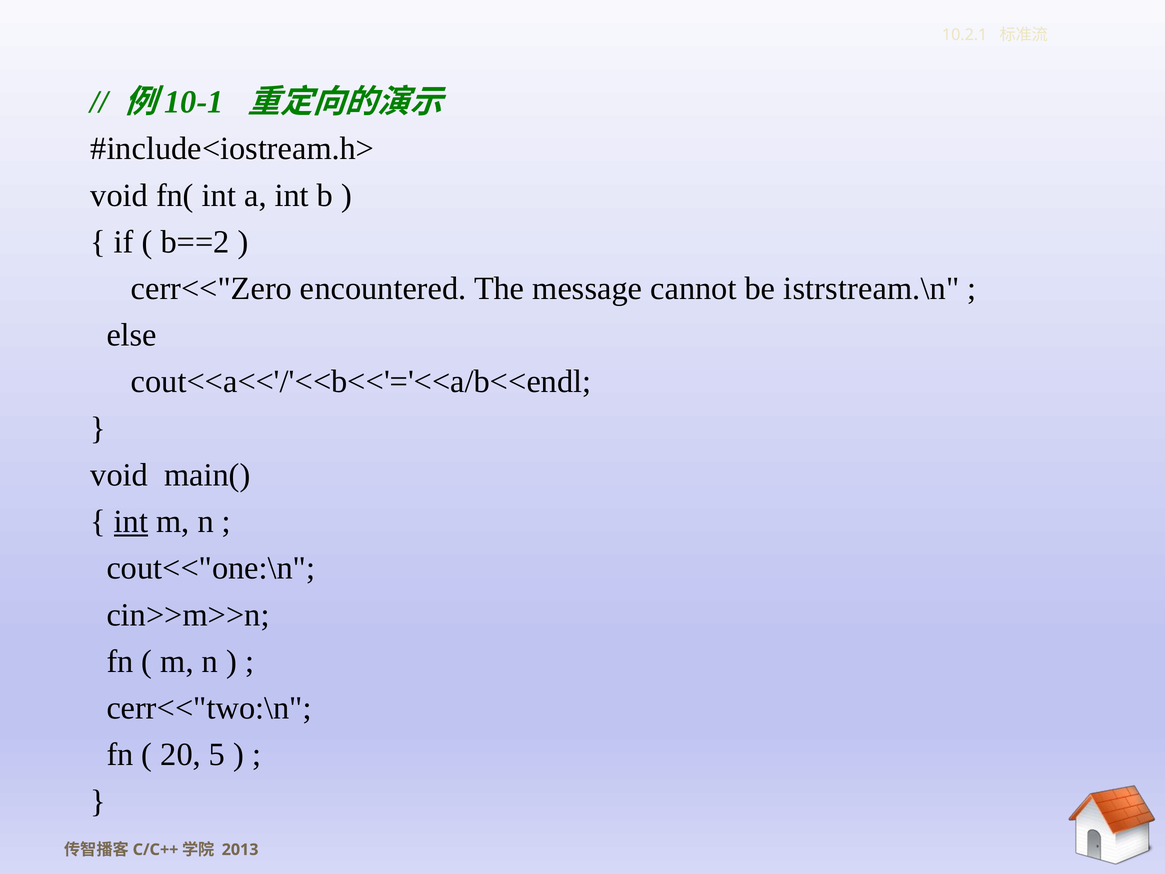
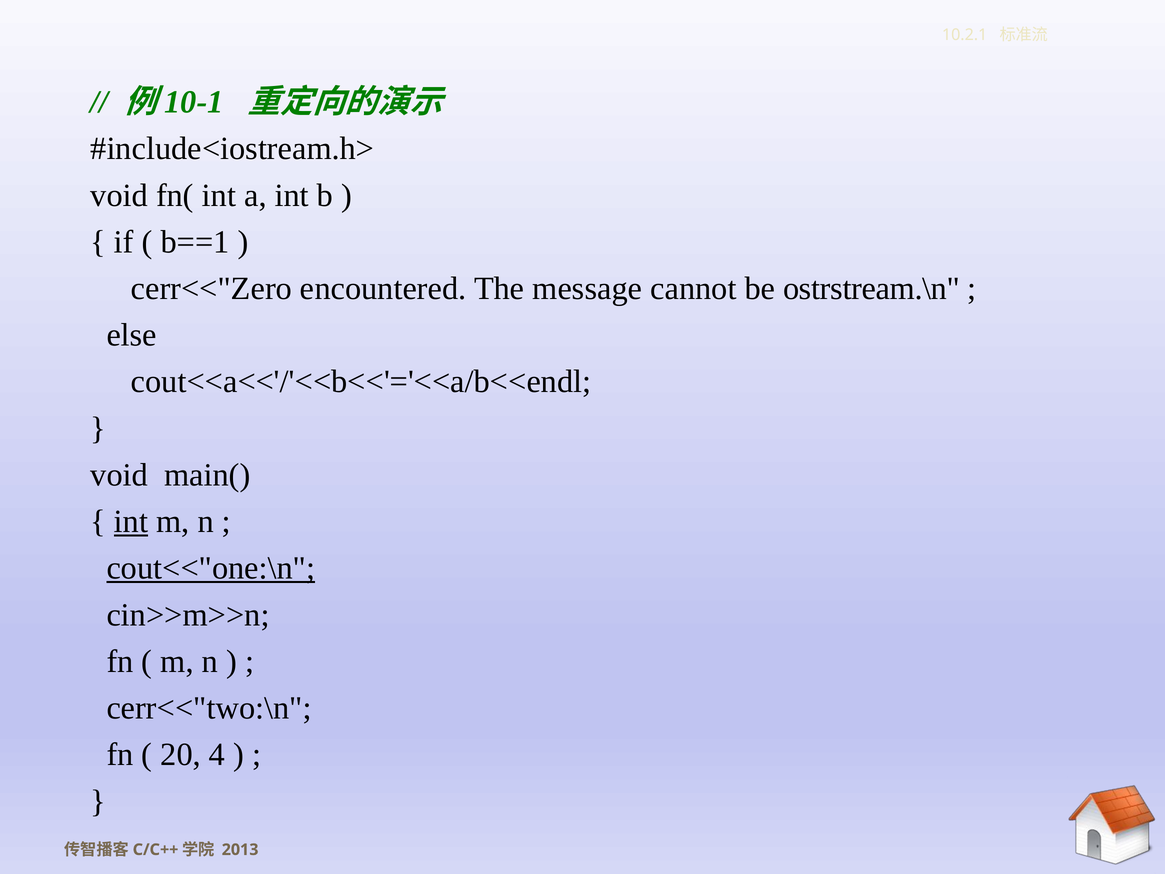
b==2: b==2 -> b==1 (195, 242)
istrstream.\n: istrstream.\n -> ostrstream.\n (872, 288)
cout<<"one:\n underline: none -> present (211, 568)
5: 5 -> 4 (217, 754)
